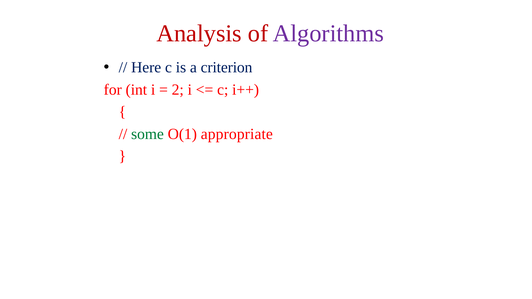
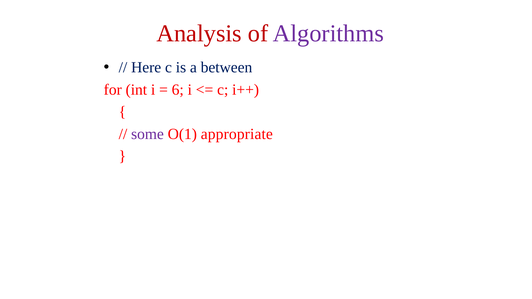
criterion: criterion -> between (227, 68)
2: 2 -> 6 (178, 90)
some colour: green -> purple (147, 134)
